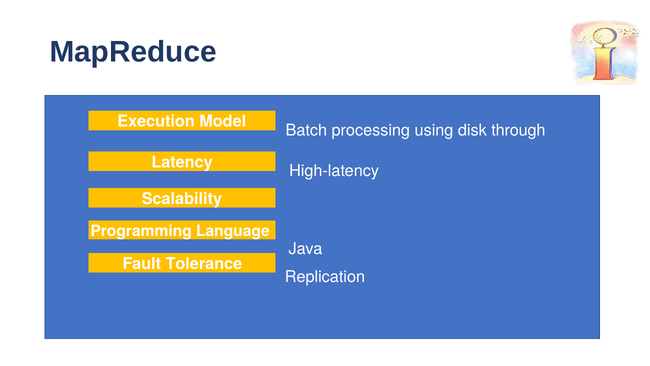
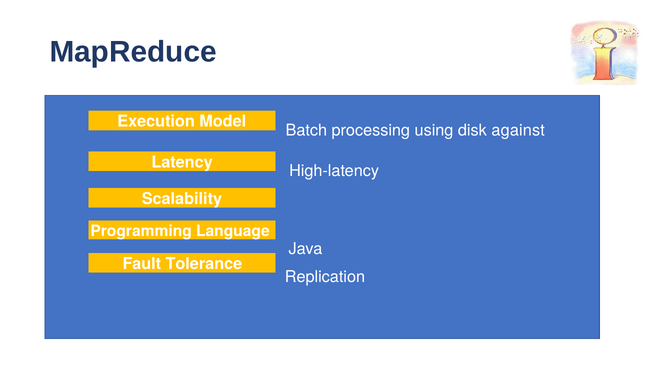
through: through -> against (518, 130)
